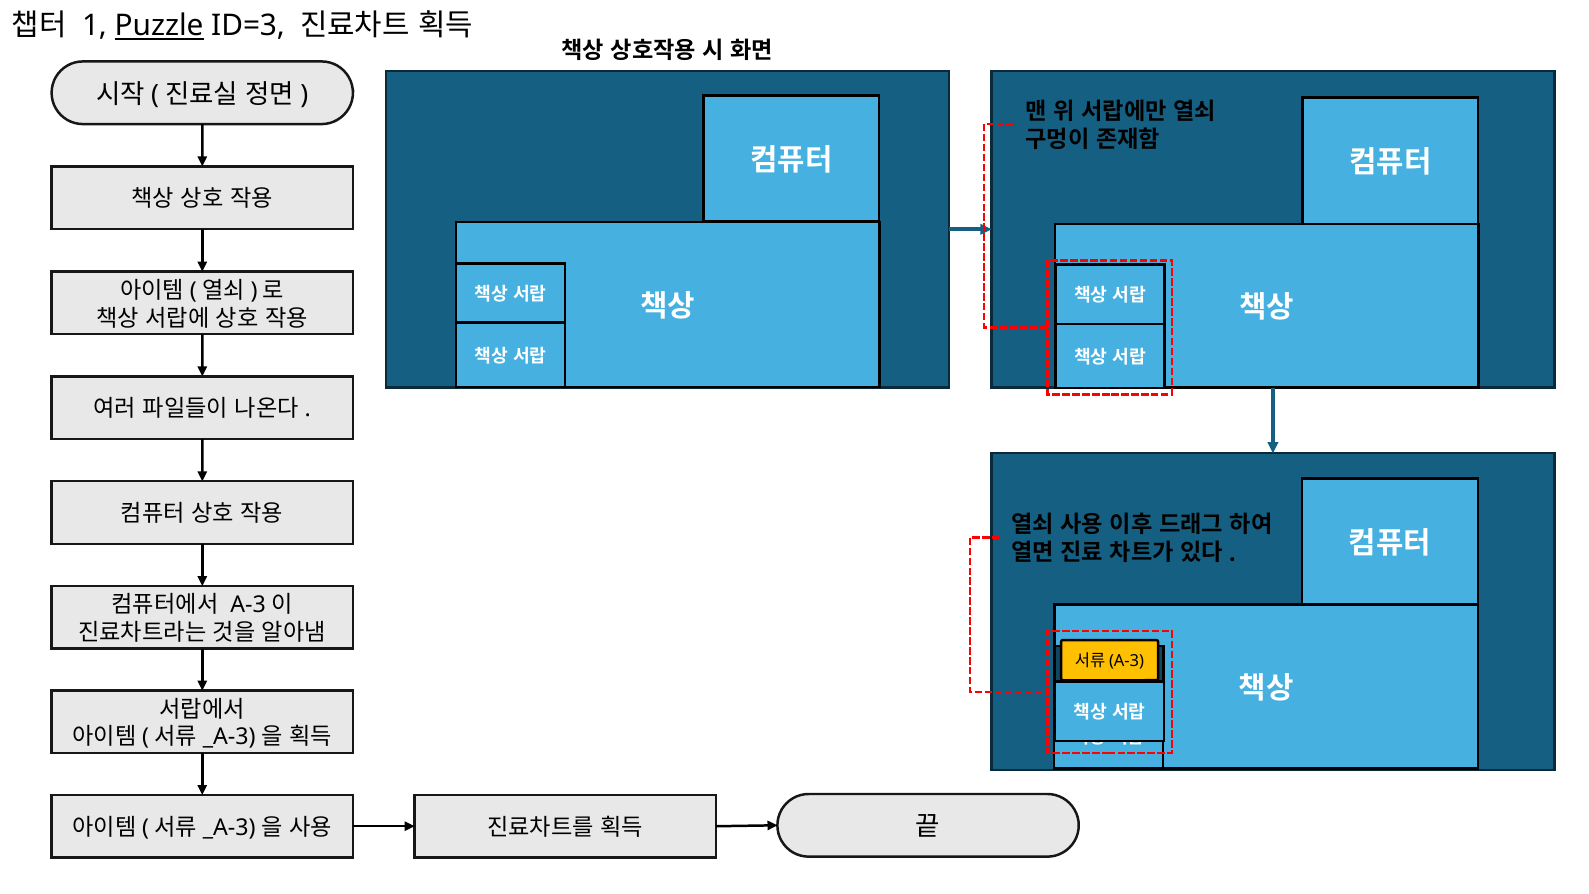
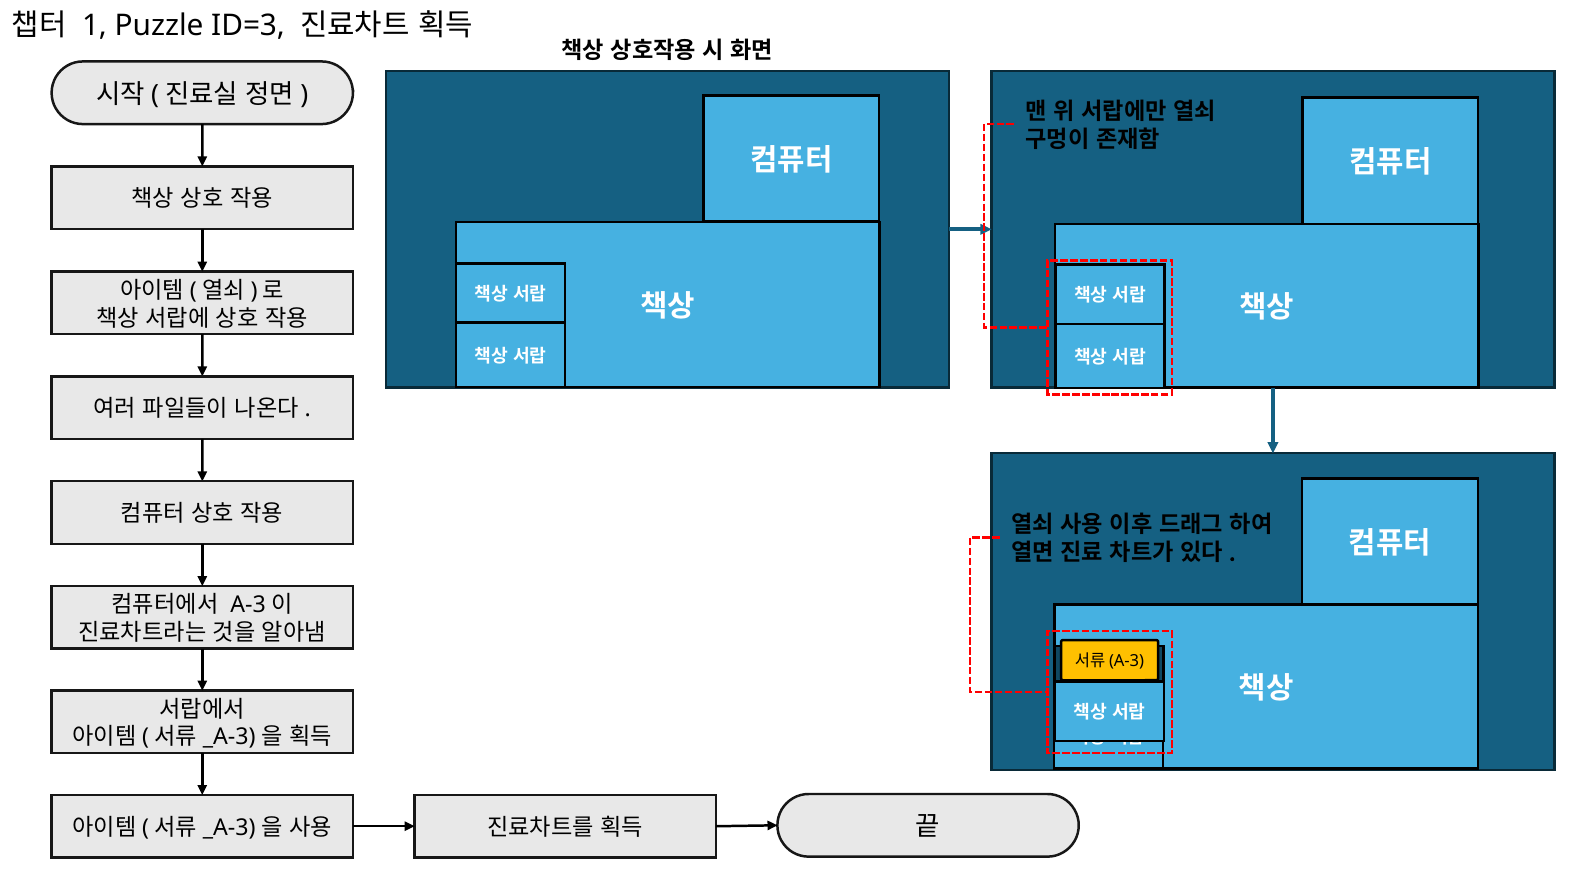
Puzzle underline: present -> none (159, 26)
